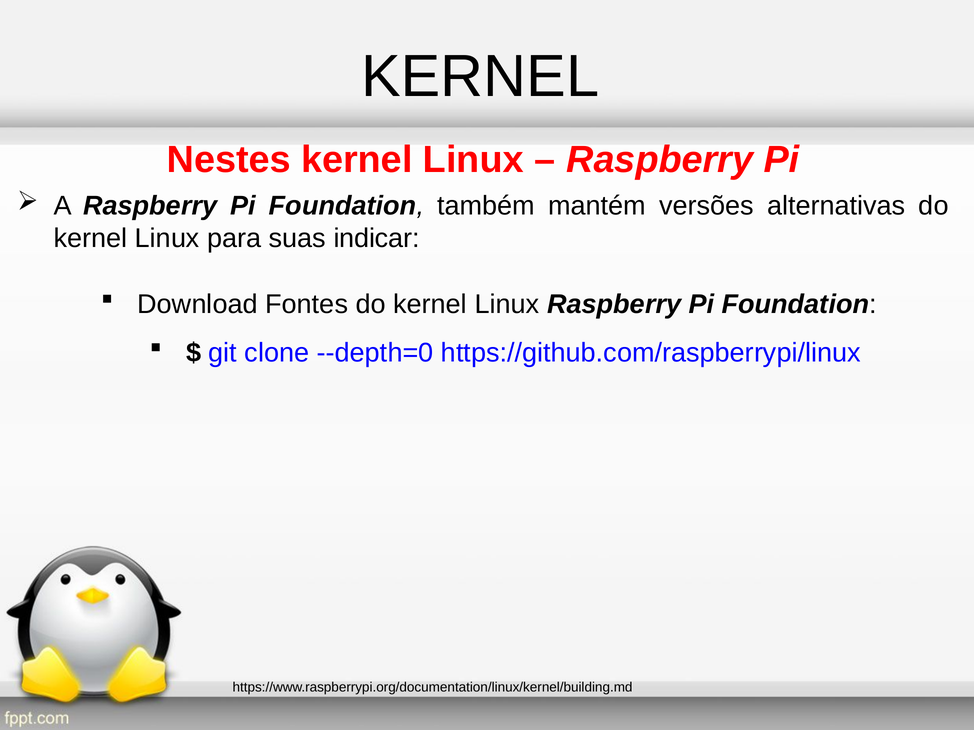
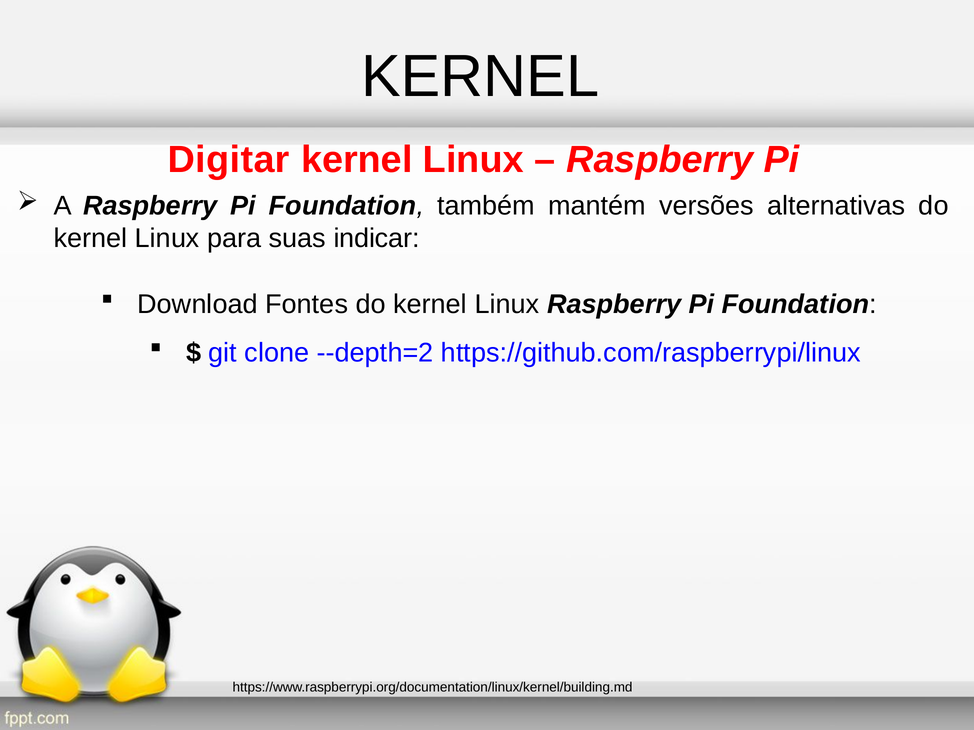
Nestes: Nestes -> Digitar (229, 160)
--depth=0: --depth=0 -> --depth=2 (375, 353)
